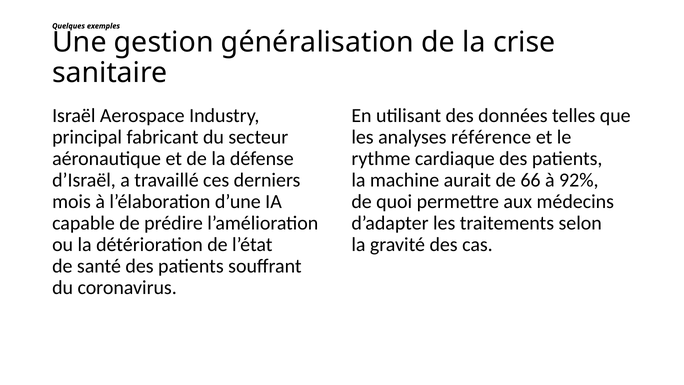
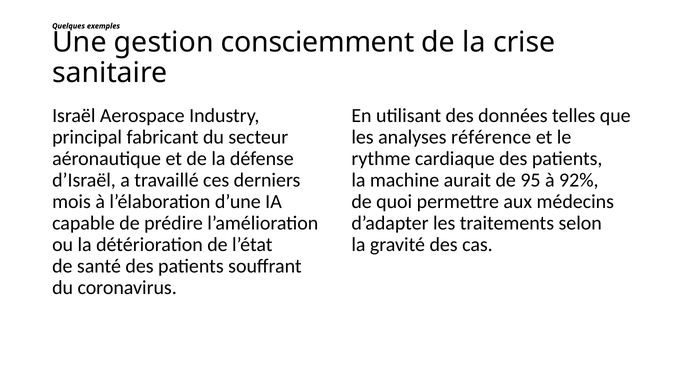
généralisation: généralisation -> consciemment (318, 42)
66: 66 -> 95 (531, 180)
